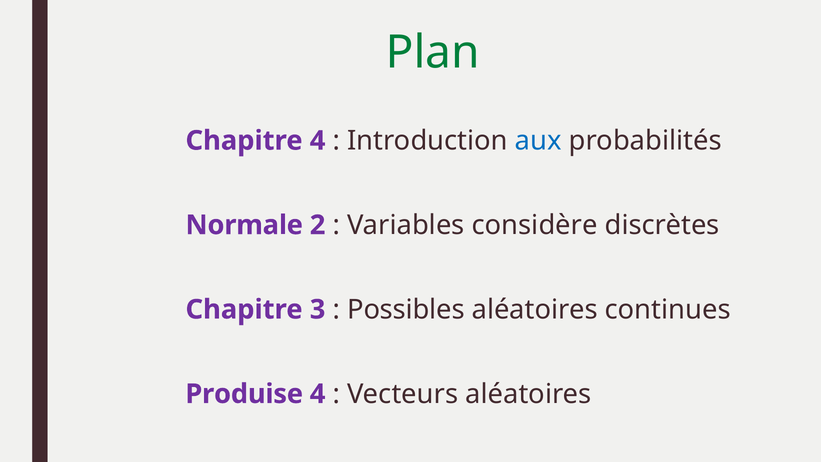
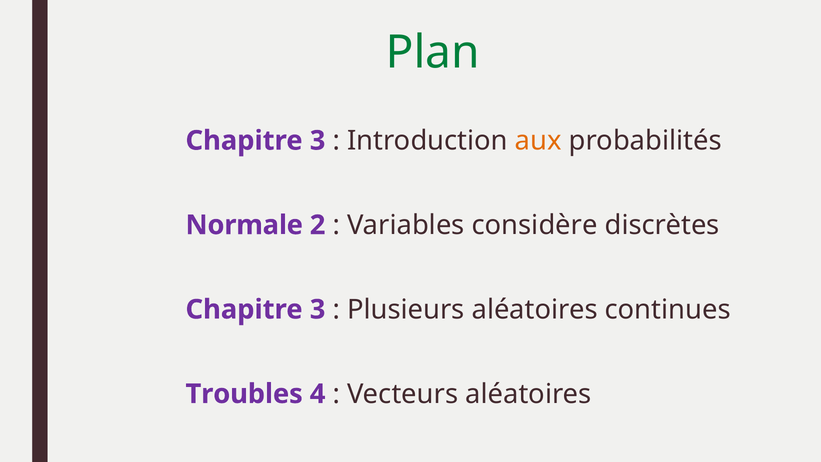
4: 4 -> 3 (318, 141)
aux colour: blue -> orange (538, 141)
Possibles: Possibles -> Plusieurs (406, 309)
Produise: Produise -> Troubles (244, 394)
